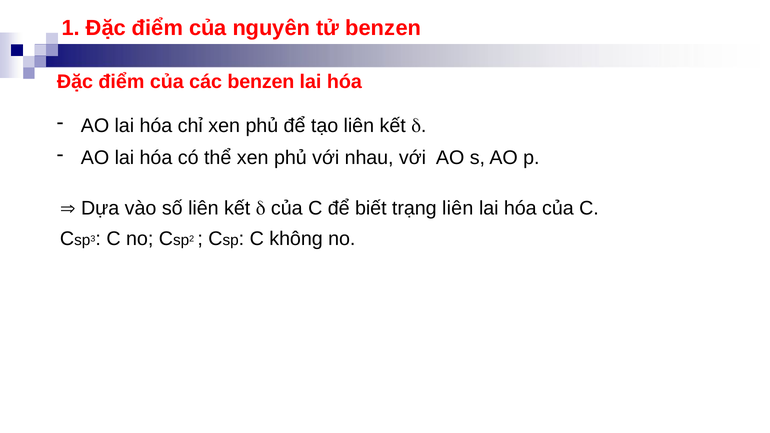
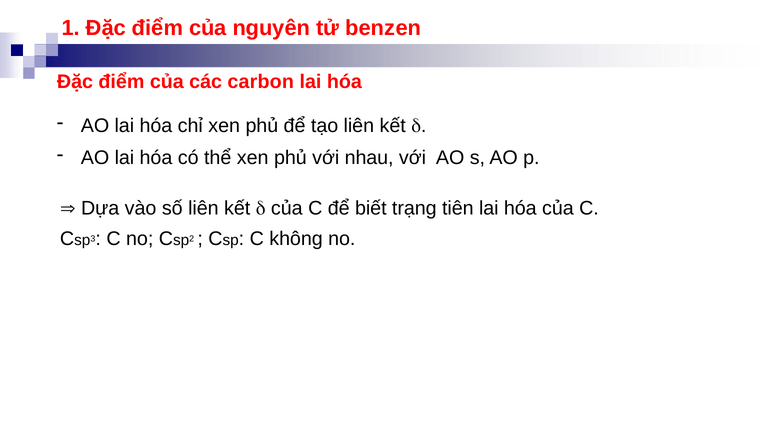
các benzen: benzen -> carbon (261, 82)
trạng liên: liên -> tiên (458, 208)
